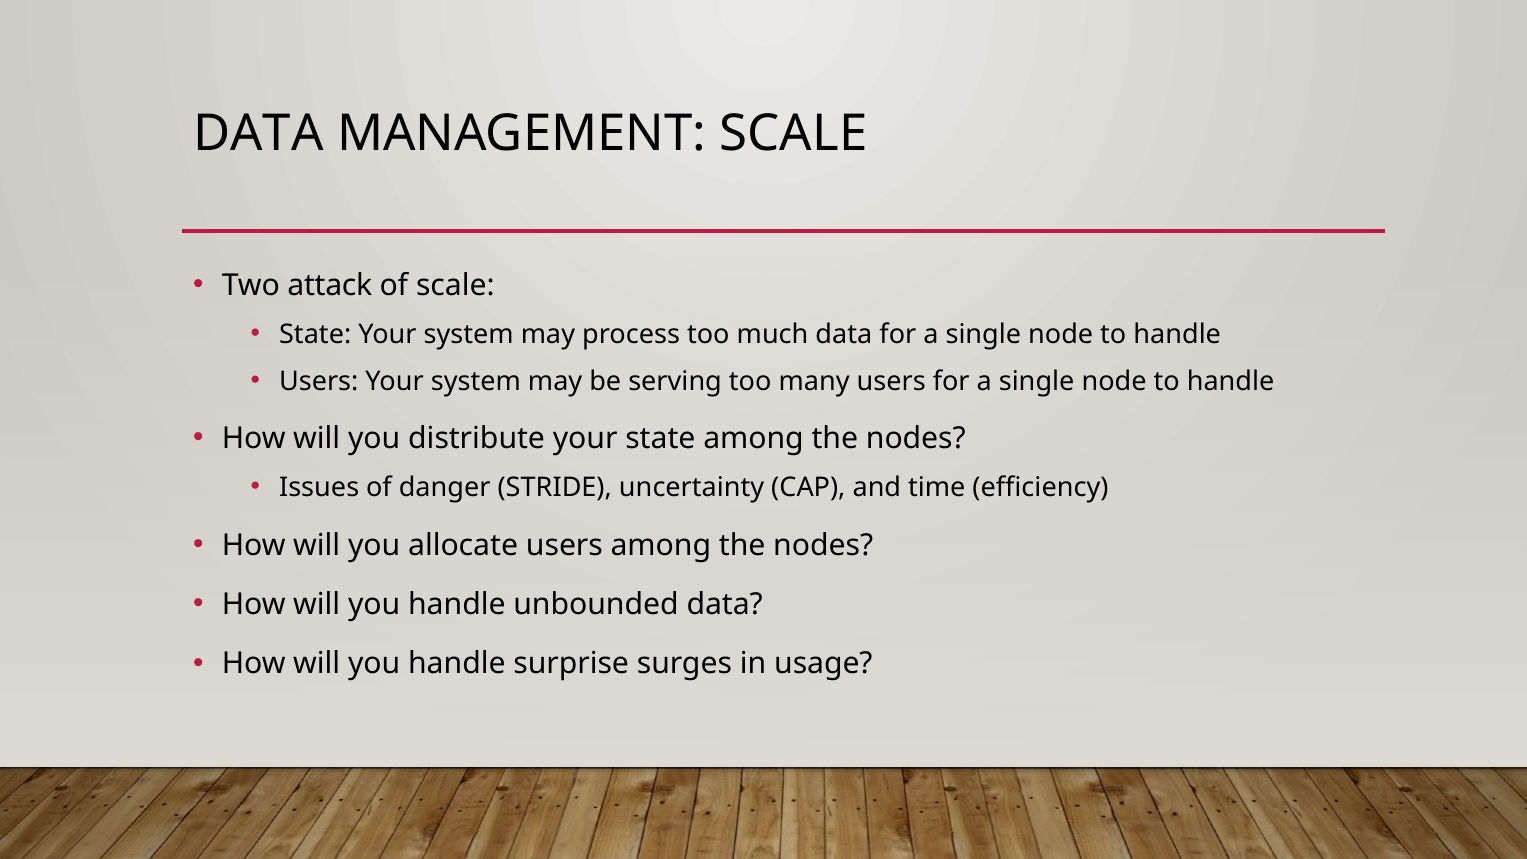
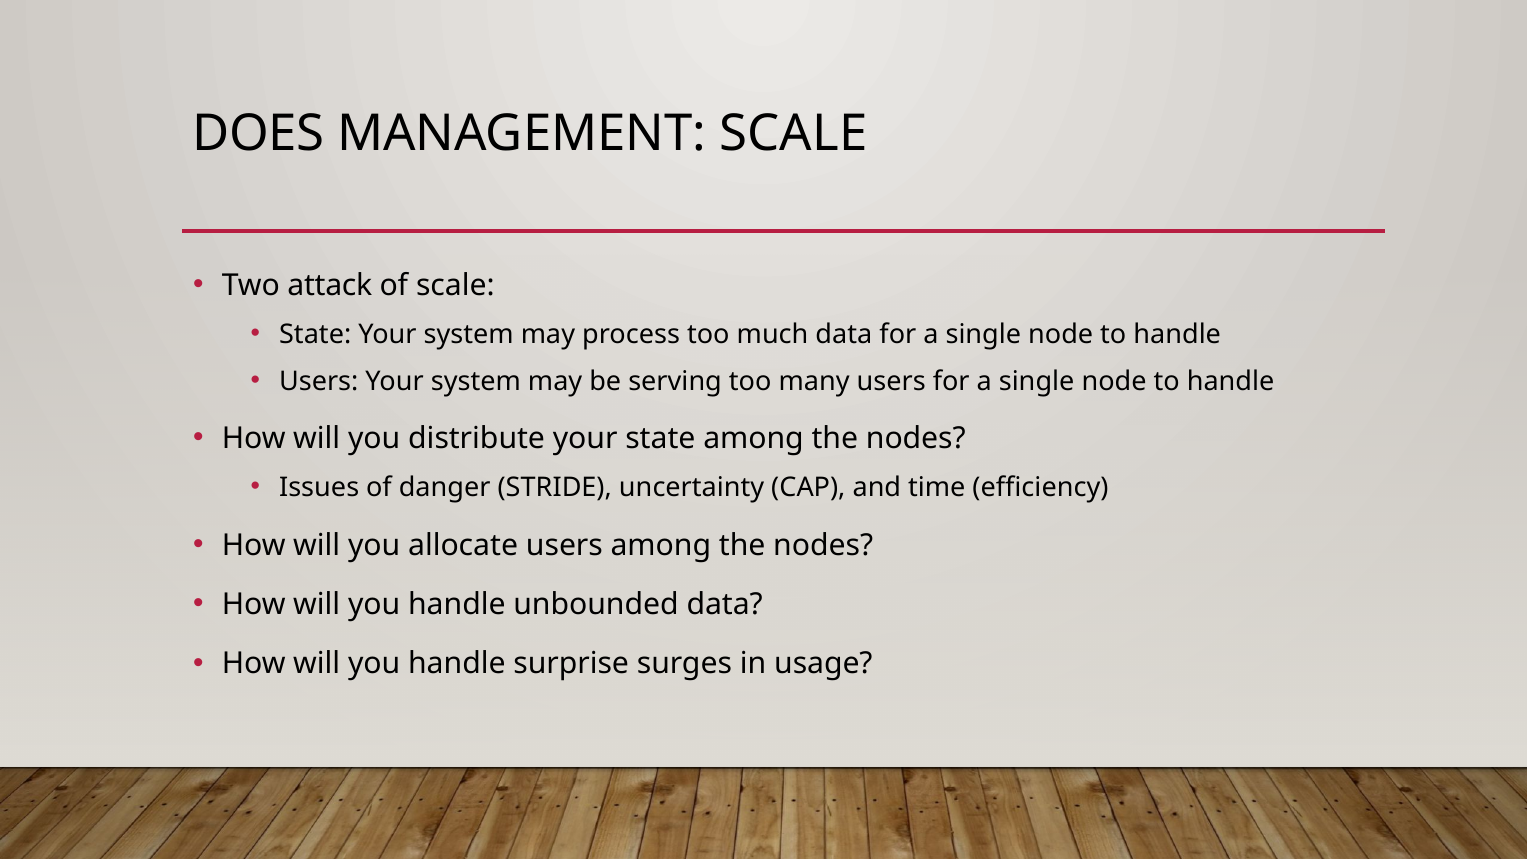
DATA: DATA -> DOES (259, 134)
